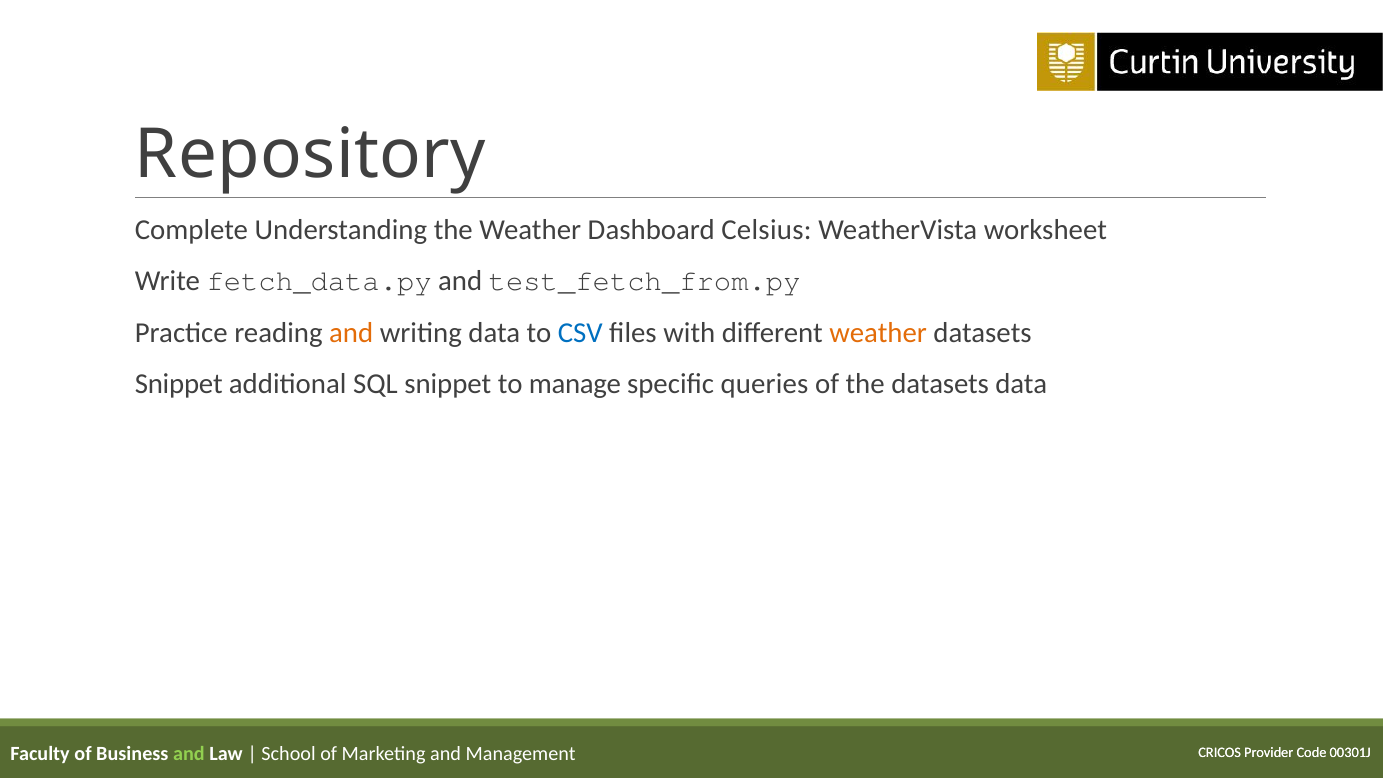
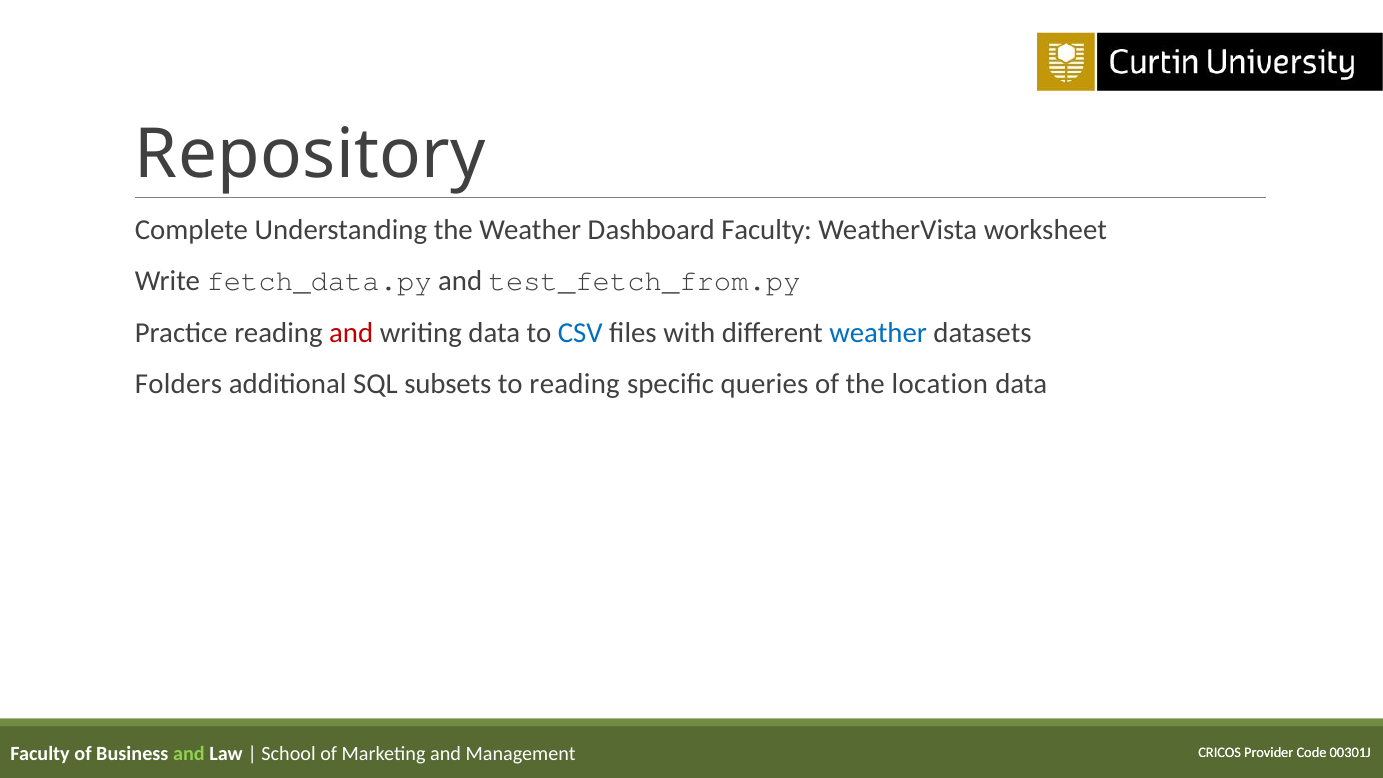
Dashboard Celsius: Celsius -> Faculty (767, 230)
and colour: orange -> red (351, 333)
weather colour: orange -> blue (878, 333)
Snippet: Snippet -> Folders (179, 384)
SQL snippet: snippet -> subsets (448, 384)
to manage: manage -> reading (575, 384)
the datasets: datasets -> location (940, 384)
